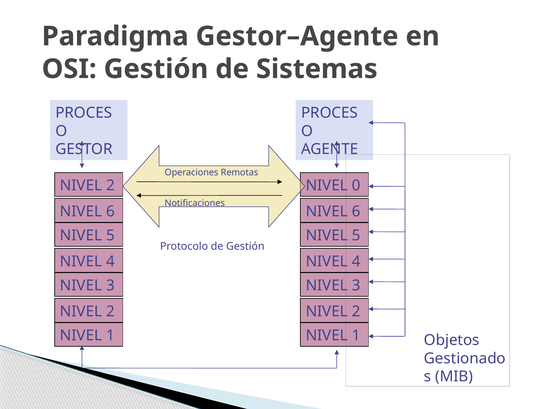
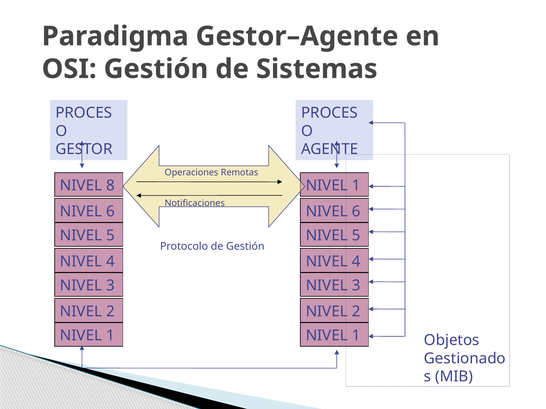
2: 2 -> 8 (110, 186)
0: 0 -> 1 (356, 186)
